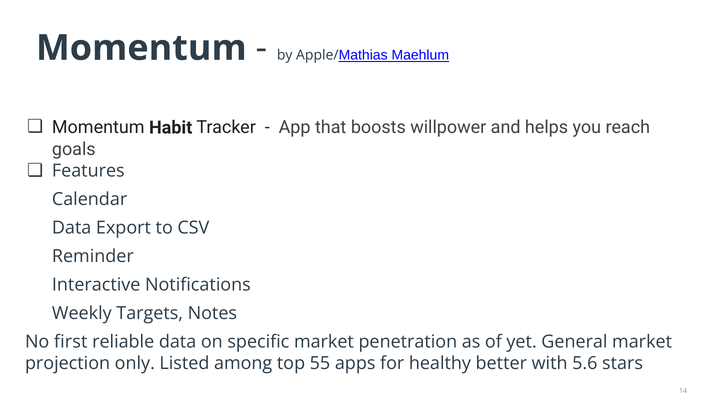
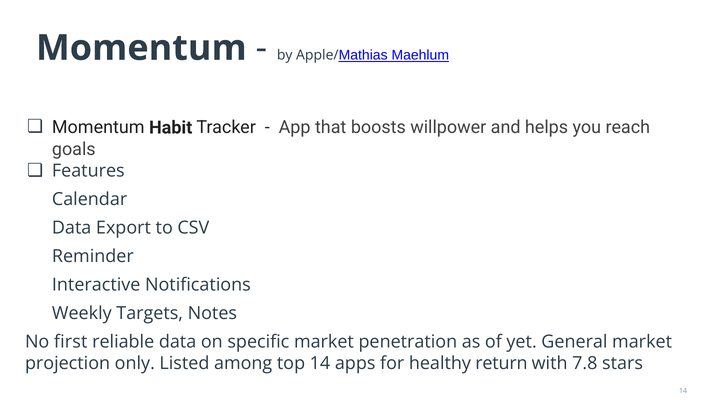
top 55: 55 -> 14 (320, 364)
better: better -> return (501, 364)
5.6: 5.6 -> 7.8 (585, 364)
